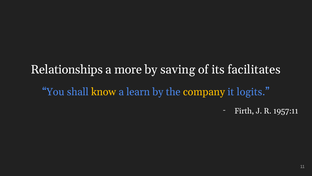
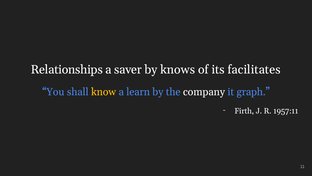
more: more -> saver (128, 69)
saving: saving -> knows (178, 69)
company colour: yellow -> white (204, 92)
logits: logits -> graph (253, 92)
